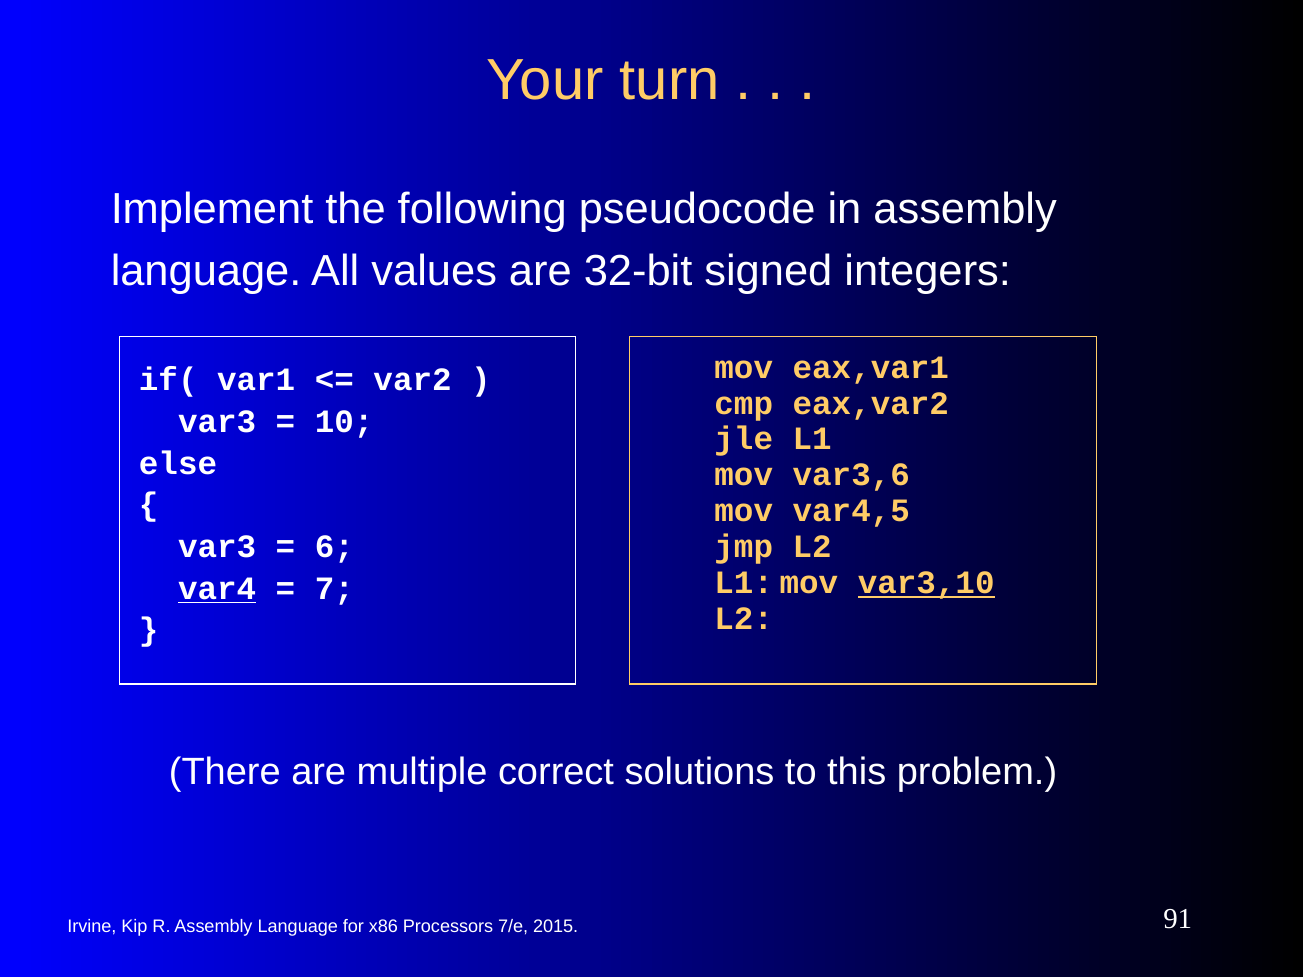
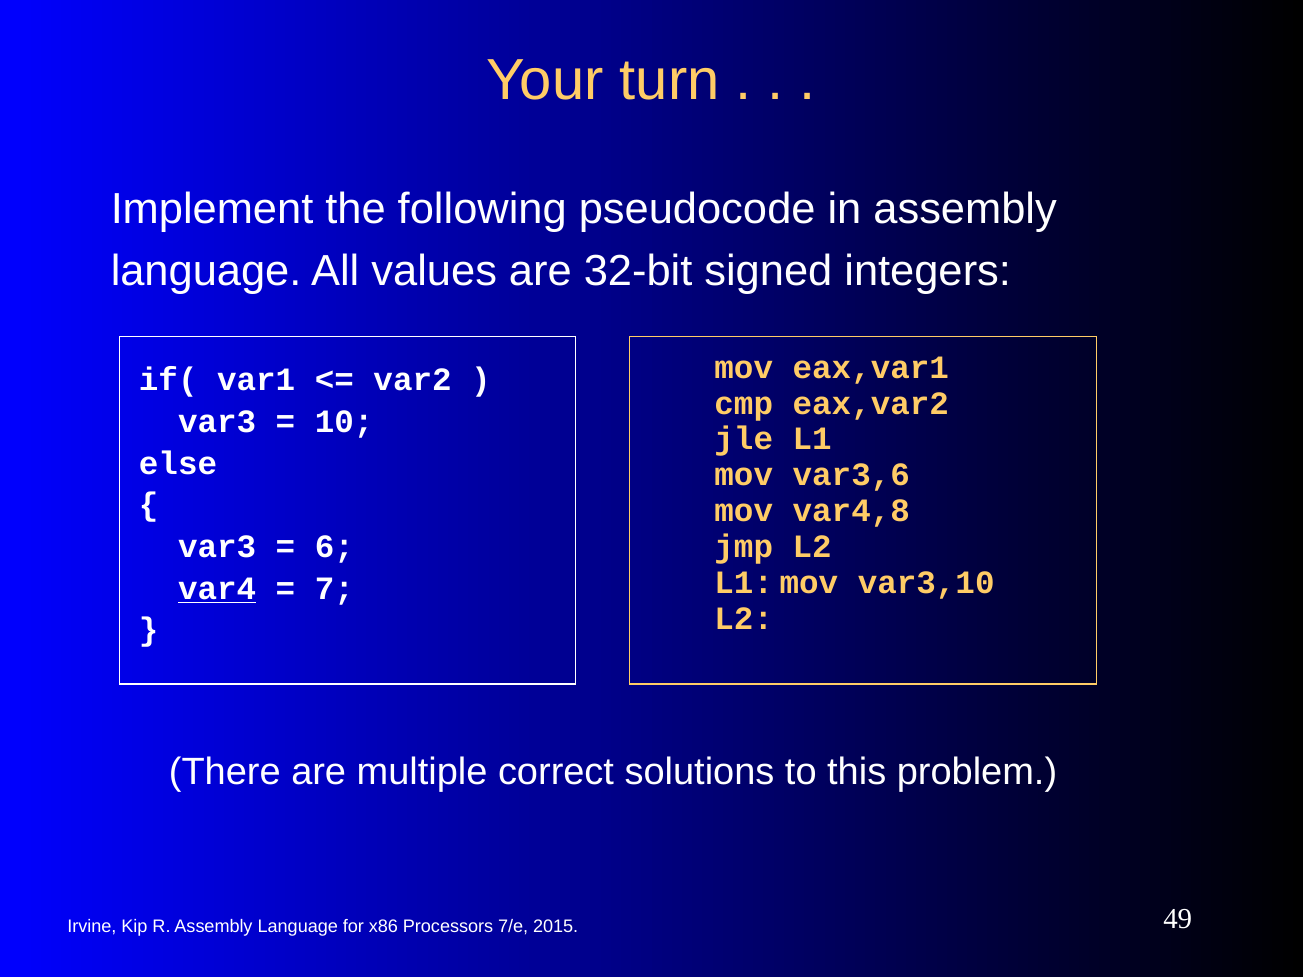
var4,5: var4,5 -> var4,8 (851, 511)
var3,10 underline: present -> none (926, 583)
91: 91 -> 49 (1178, 920)
